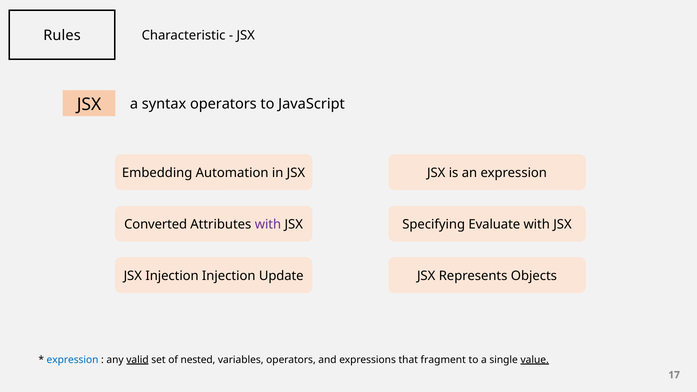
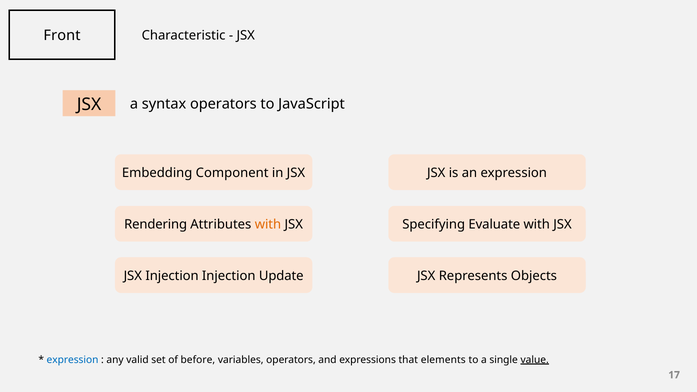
Rules: Rules -> Front (62, 36)
Automation: Automation -> Component (232, 173)
Converted: Converted -> Rendering (156, 225)
with colour: purple -> orange (268, 225)
valid underline: present -> none (137, 360)
nested: nested -> before (198, 360)
fragment: fragment -> elements (443, 360)
